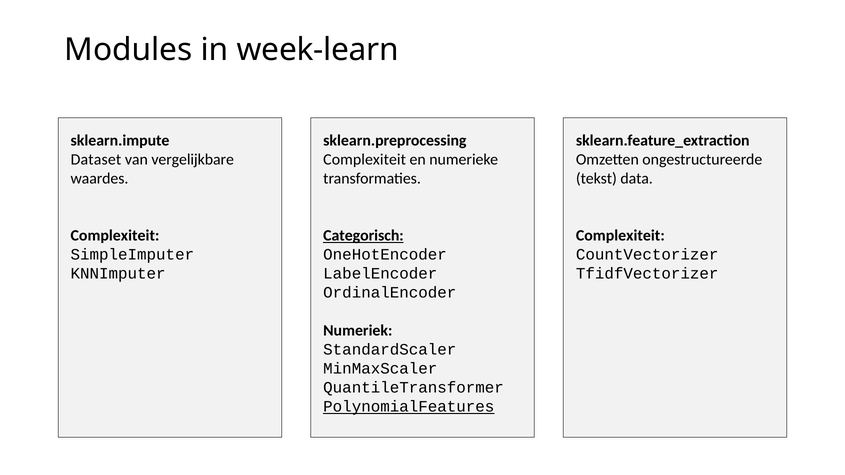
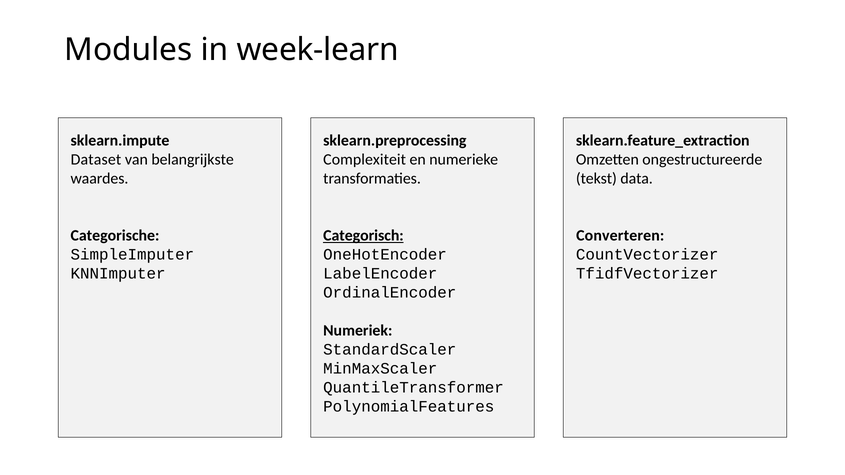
vergelijkbare: vergelijkbare -> belangrijkste (193, 160)
Complexiteit: Complexiteit -> Categorische (115, 236)
Complexiteit: Complexiteit -> Converteren (620, 236)
PolynomialFeatures underline: present -> none (409, 407)
